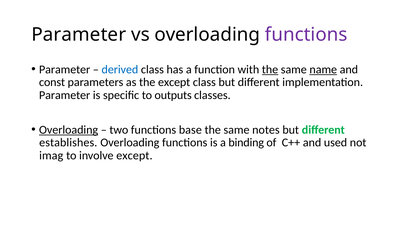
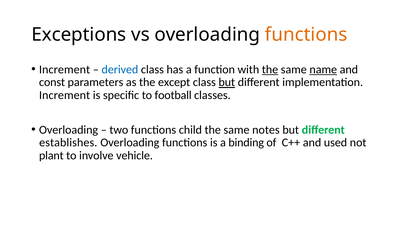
Parameter: Parameter -> Exceptions (79, 35)
functions colour: purple -> orange (306, 35)
Parameter: Parameter -> Increment (65, 69)
but underline: none -> present (227, 82)
Parameter: Parameter -> Increment (65, 95)
outputs: outputs -> football (173, 95)
Overloading underline: present -> none (69, 130)
base: base -> child (190, 130)
imag: imag -> plant (51, 156)
involve except: except -> vehicle (135, 156)
